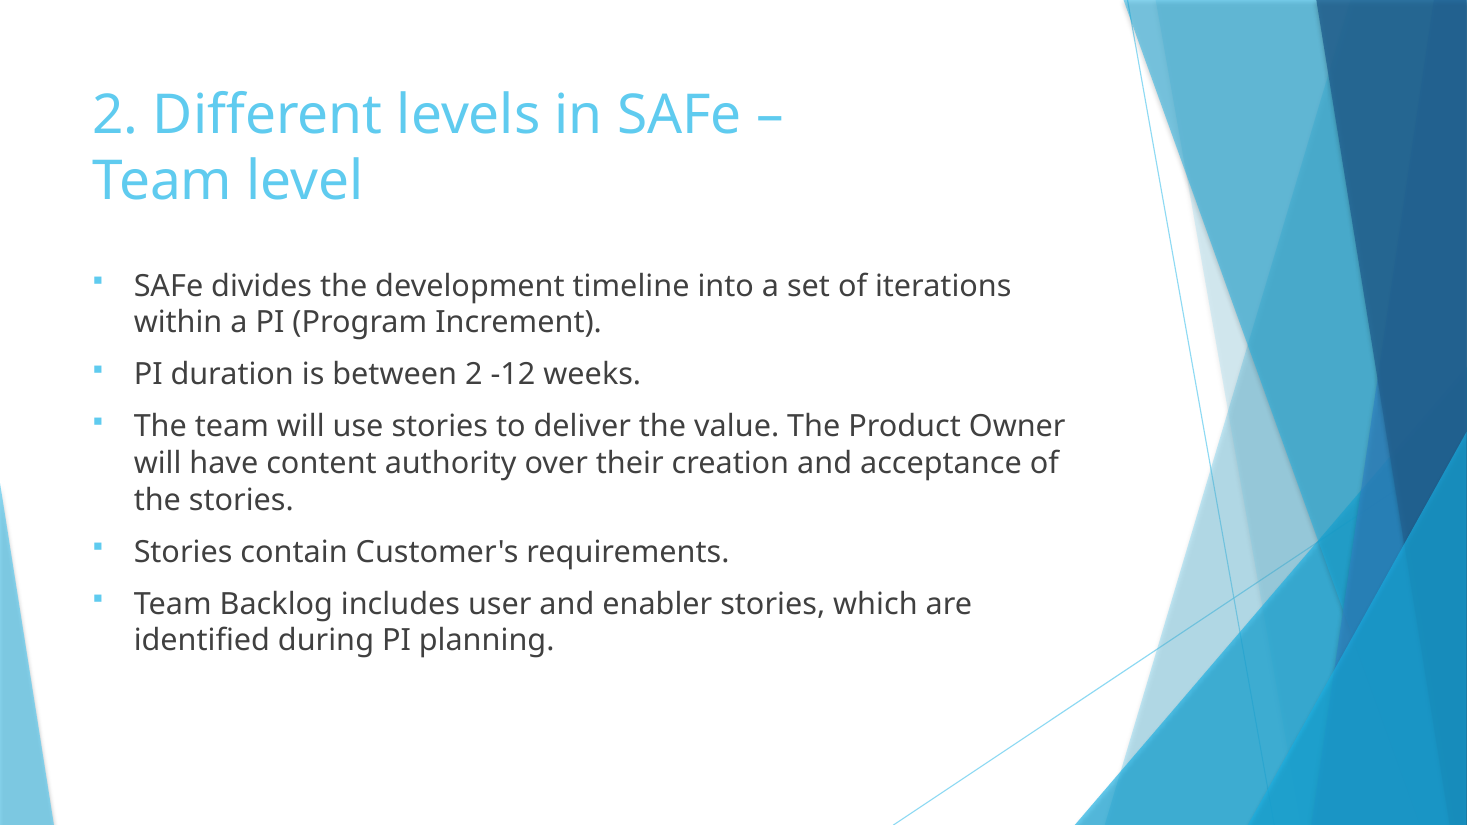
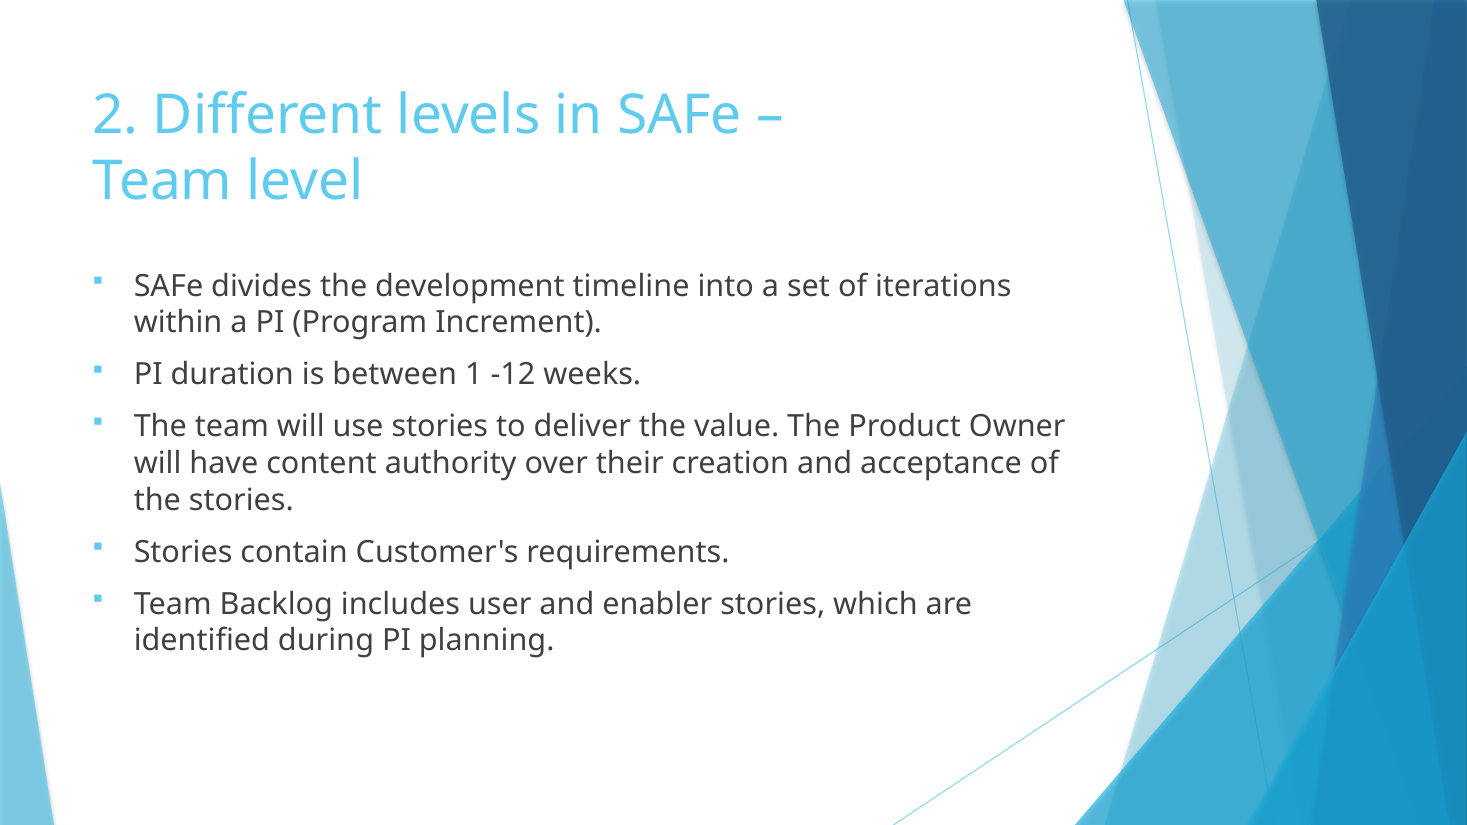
between 2: 2 -> 1 (474, 375)
